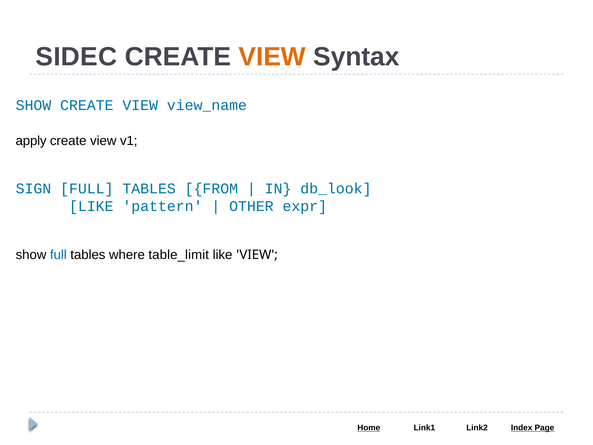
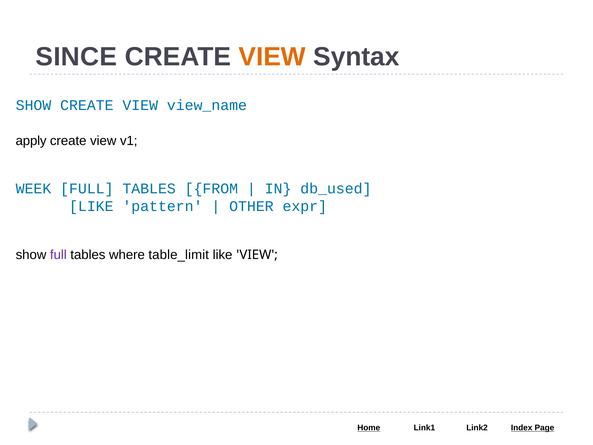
SIDEC: SIDEC -> SINCE (76, 57)
SIGN: SIGN -> WEEK (33, 188)
db_look: db_look -> db_used (336, 188)
full colour: blue -> purple (58, 255)
